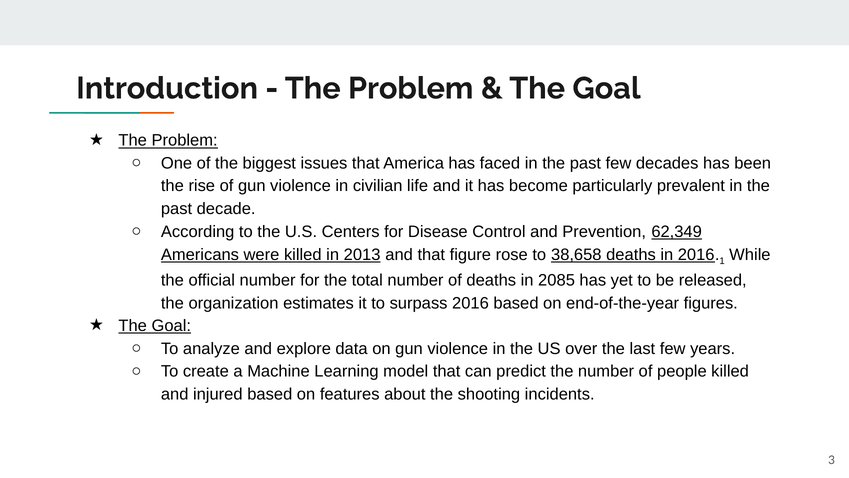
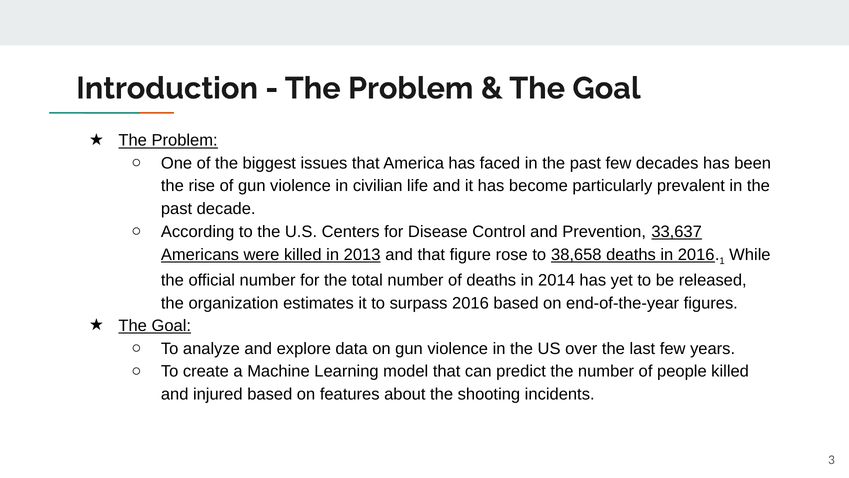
62,349: 62,349 -> 33,637 (677, 231)
2085: 2085 -> 2014 (557, 280)
